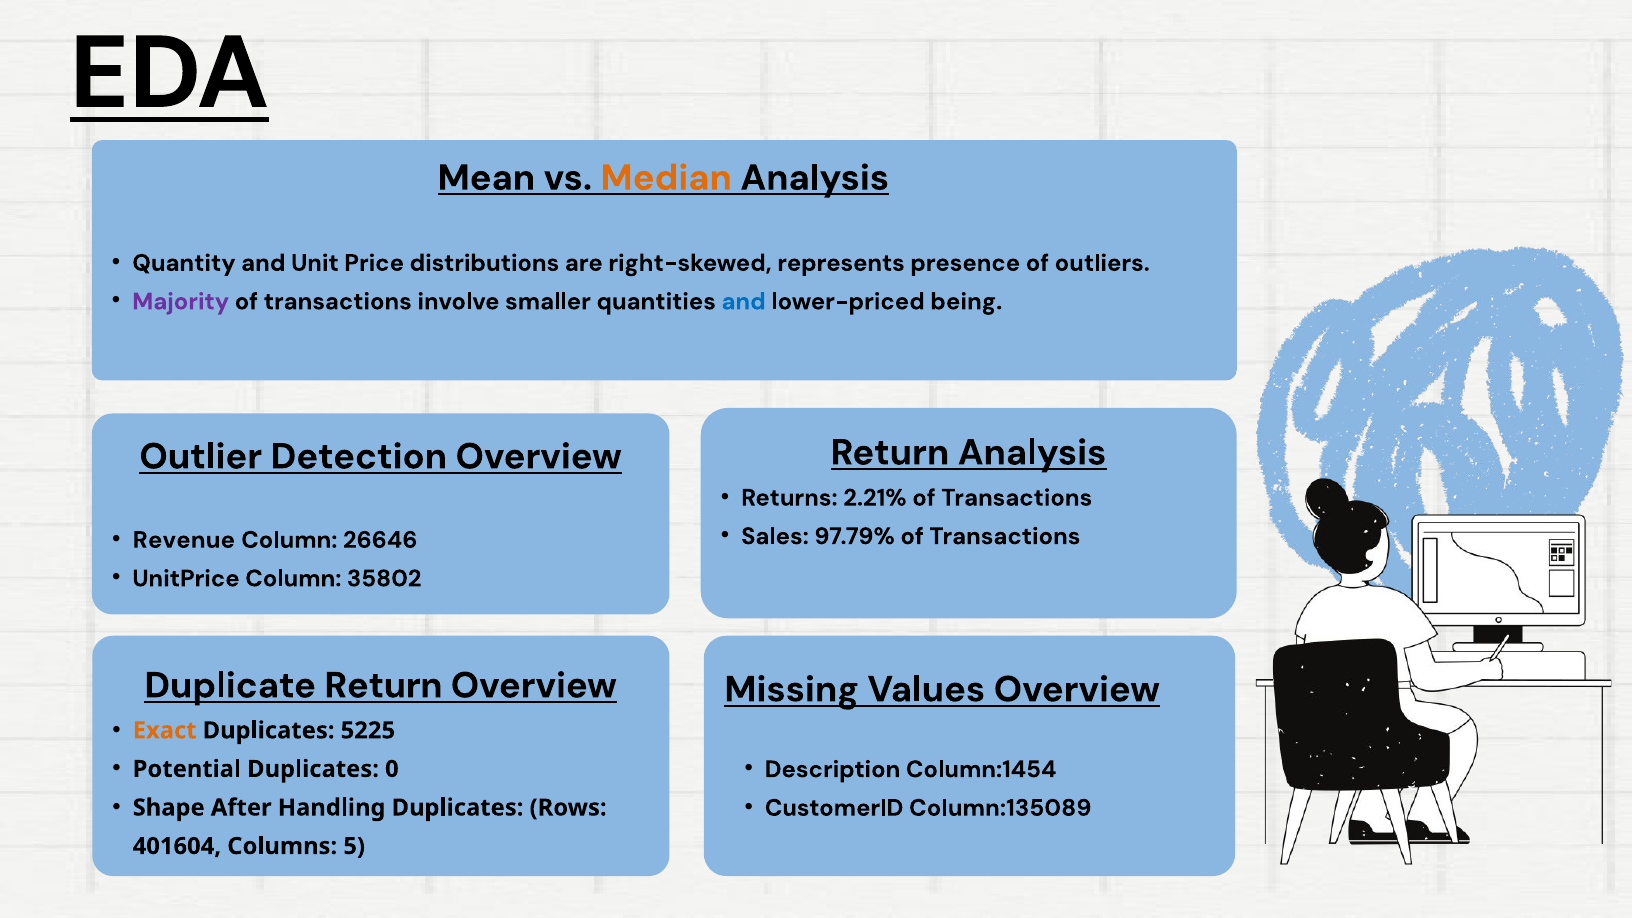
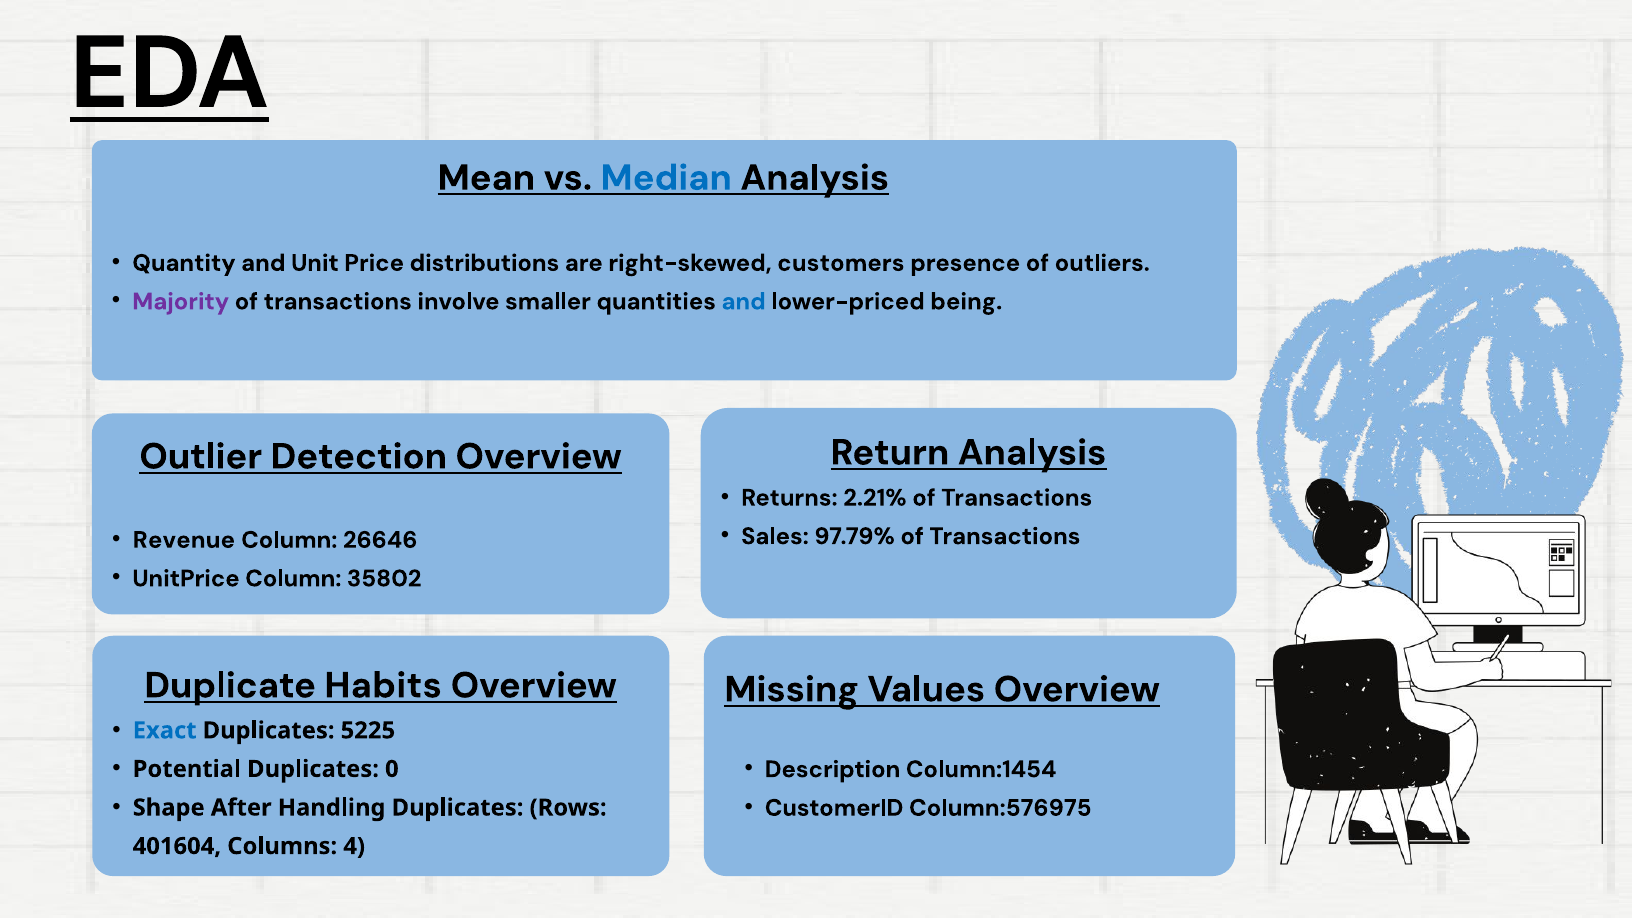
Median colour: orange -> blue (666, 178)
represents: represents -> customers (841, 263)
Duplicate Return: Return -> Habits (383, 685)
Exact colour: orange -> blue (165, 731)
Column:135089: Column:135089 -> Column:576975 (1000, 808)
5: 5 -> 4 (354, 846)
